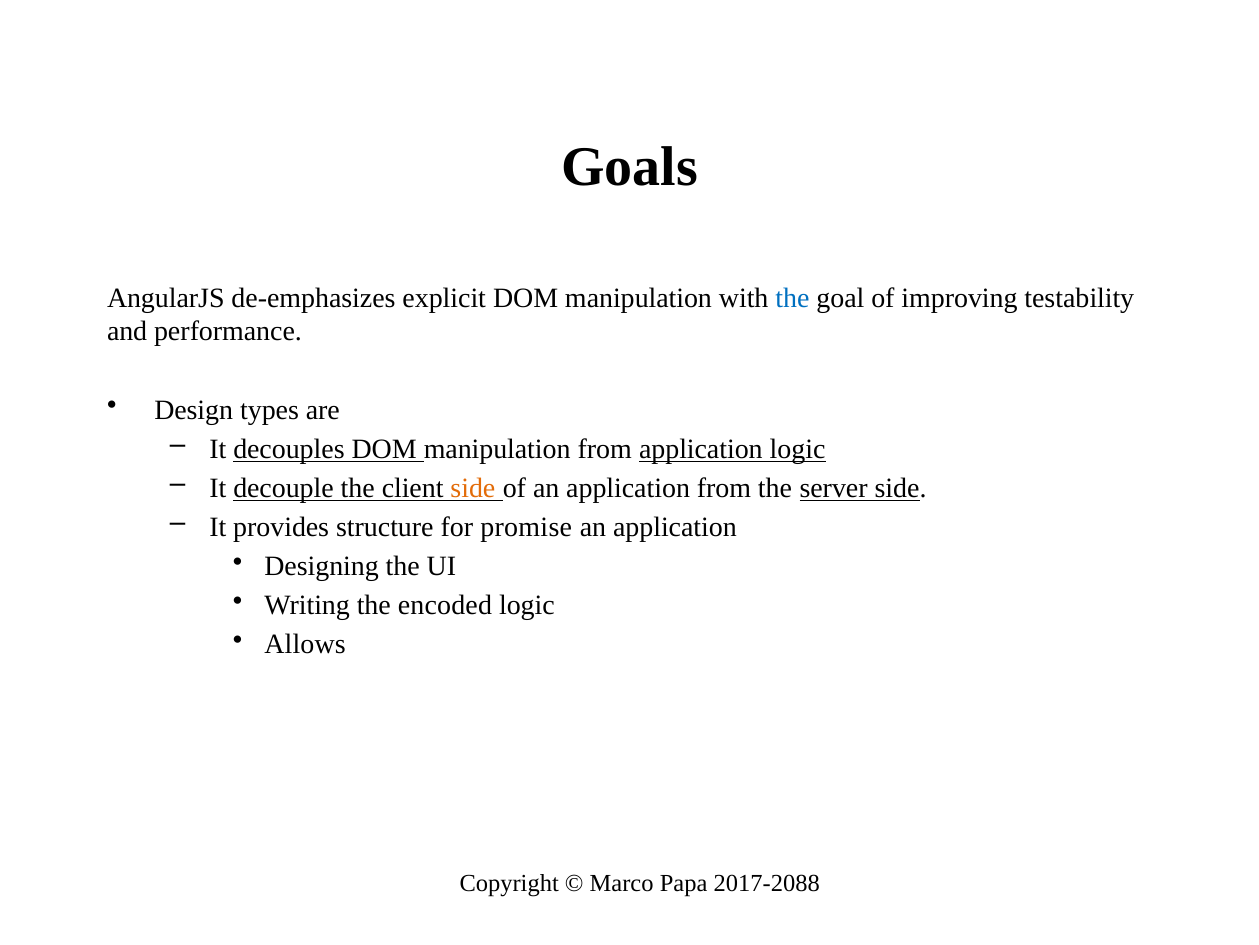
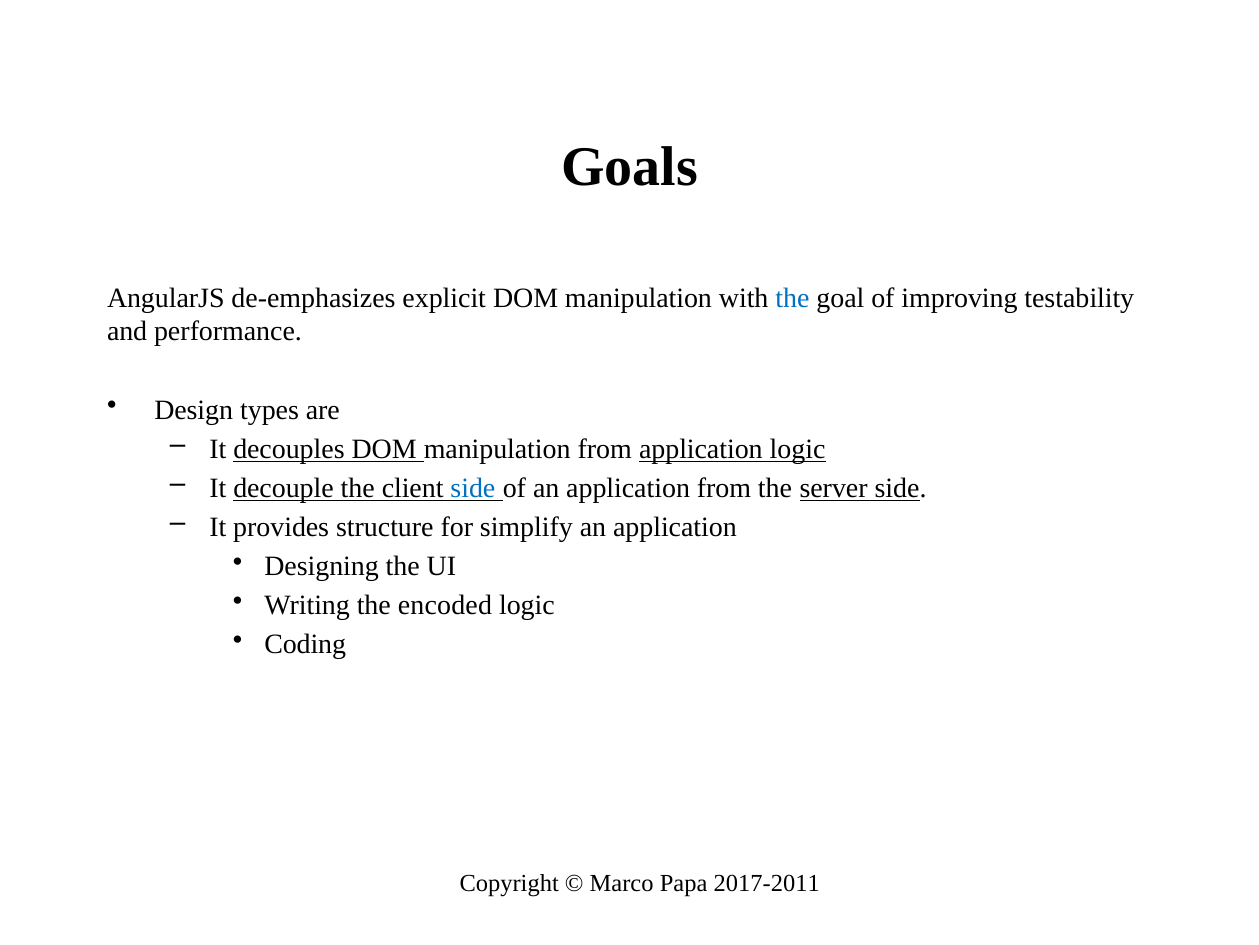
side colour: orange -> blue (473, 488)
promise: promise -> simplify (526, 527)
Allows: Allows -> Coding (305, 644)
2017-2088: 2017-2088 -> 2017-2011 (767, 883)
